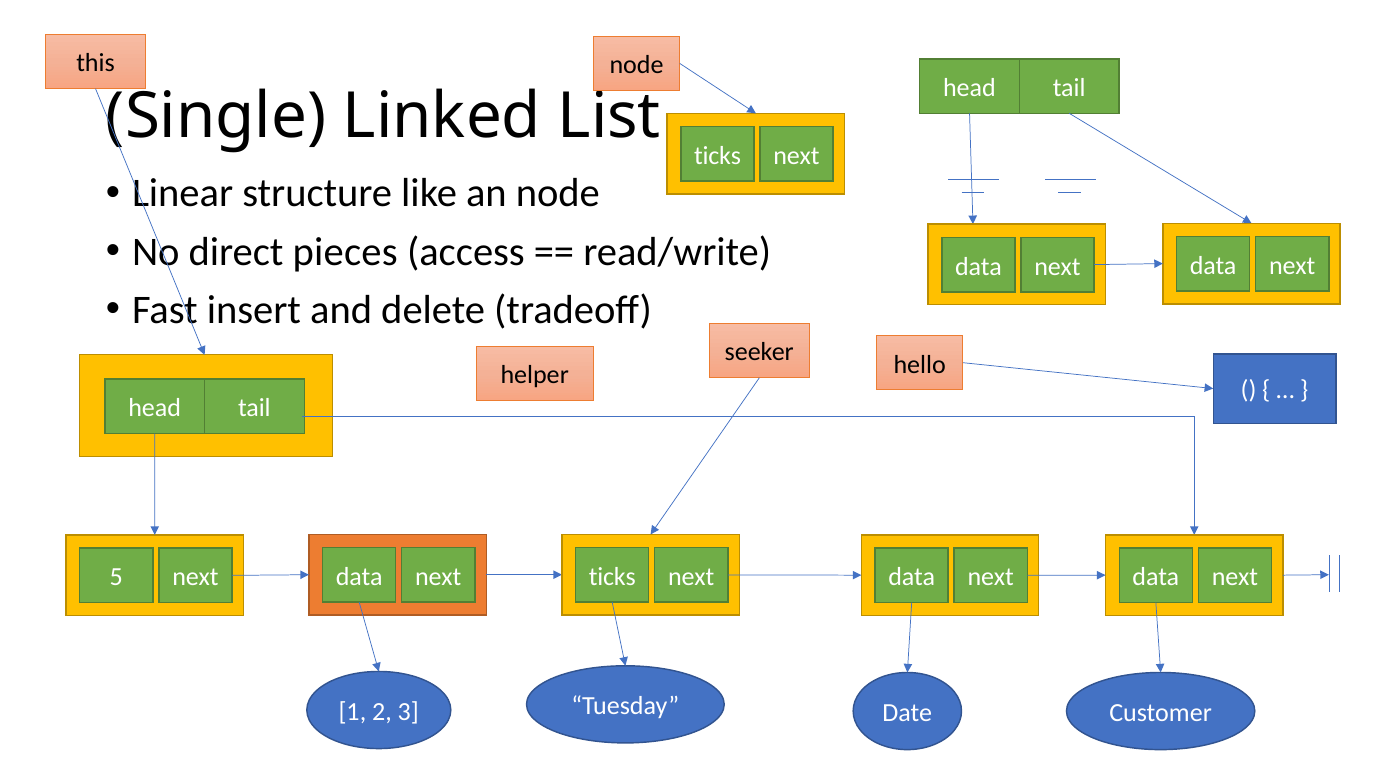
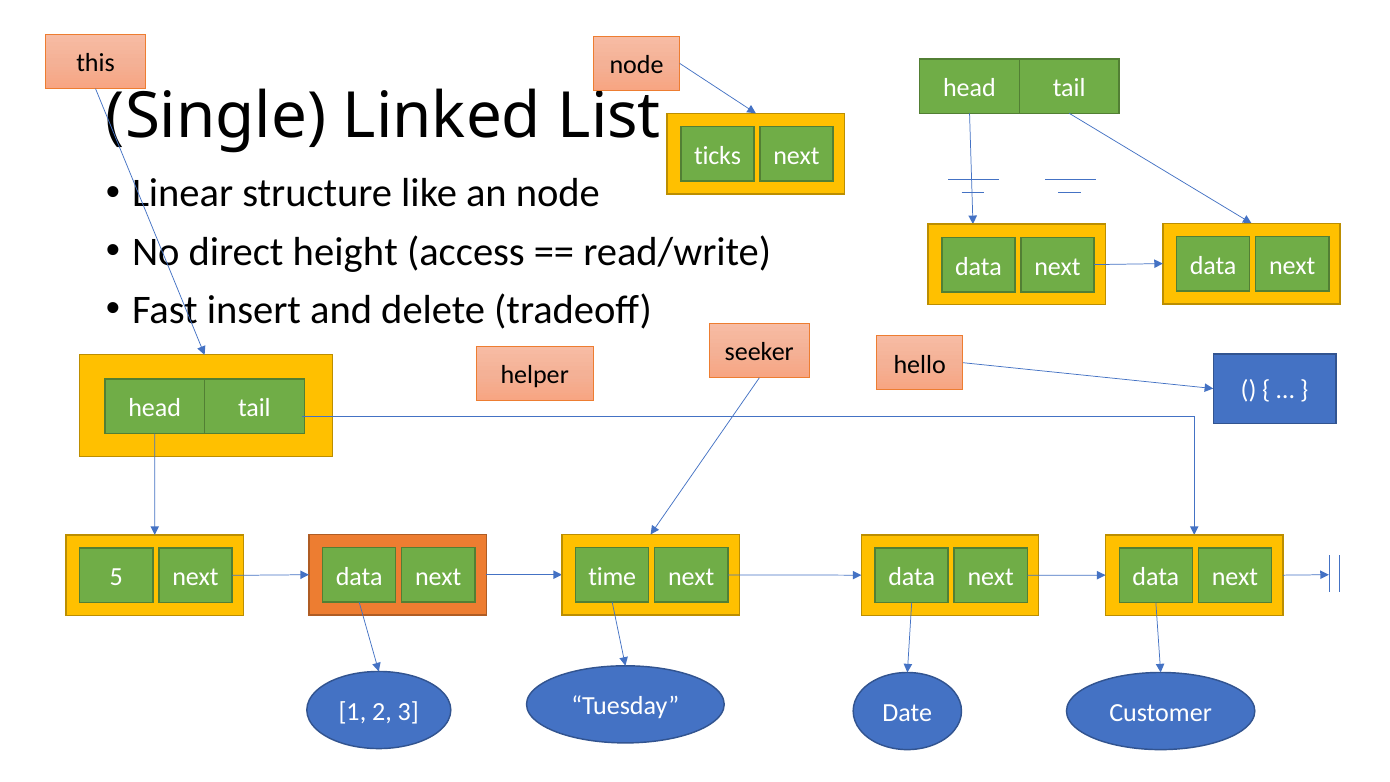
pieces: pieces -> height (345, 252)
ticks: ticks -> time (612, 577)
